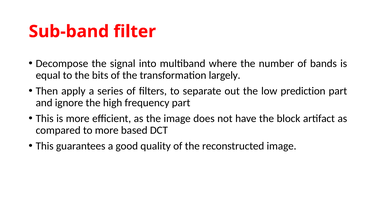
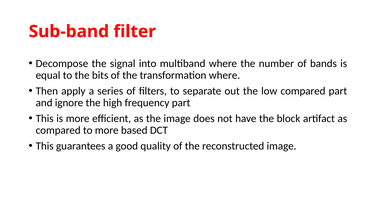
transformation largely: largely -> where (225, 75)
low prediction: prediction -> compared (303, 91)
